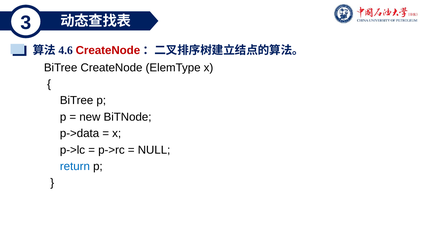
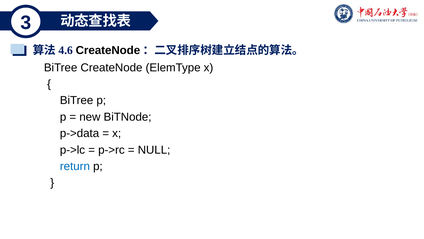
CreateNode colour: red -> black (108, 50)
